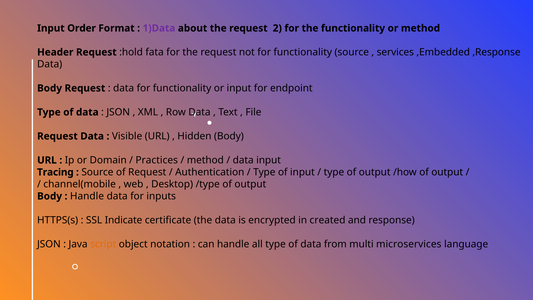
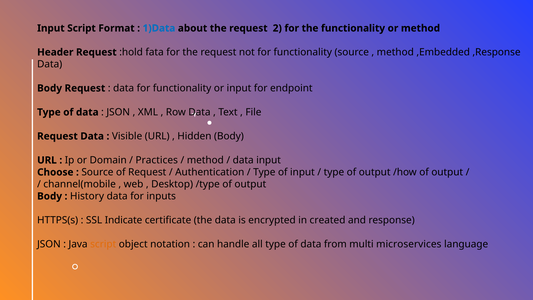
Input Order: Order -> Script (82, 28)
1)Data colour: purple -> blue (159, 28)
services: services -> method (395, 52)
Tracing: Tracing -> Choose (55, 172)
Handle: Handle -> History (87, 196)
